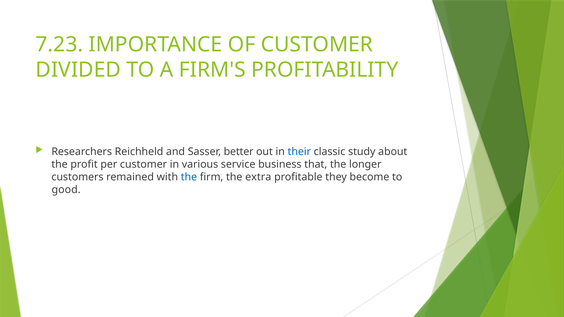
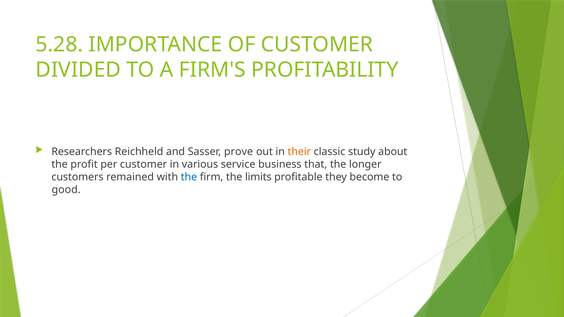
7.23: 7.23 -> 5.28 (59, 44)
better: better -> prove (239, 152)
their colour: blue -> orange (299, 152)
extra: extra -> limits (258, 177)
